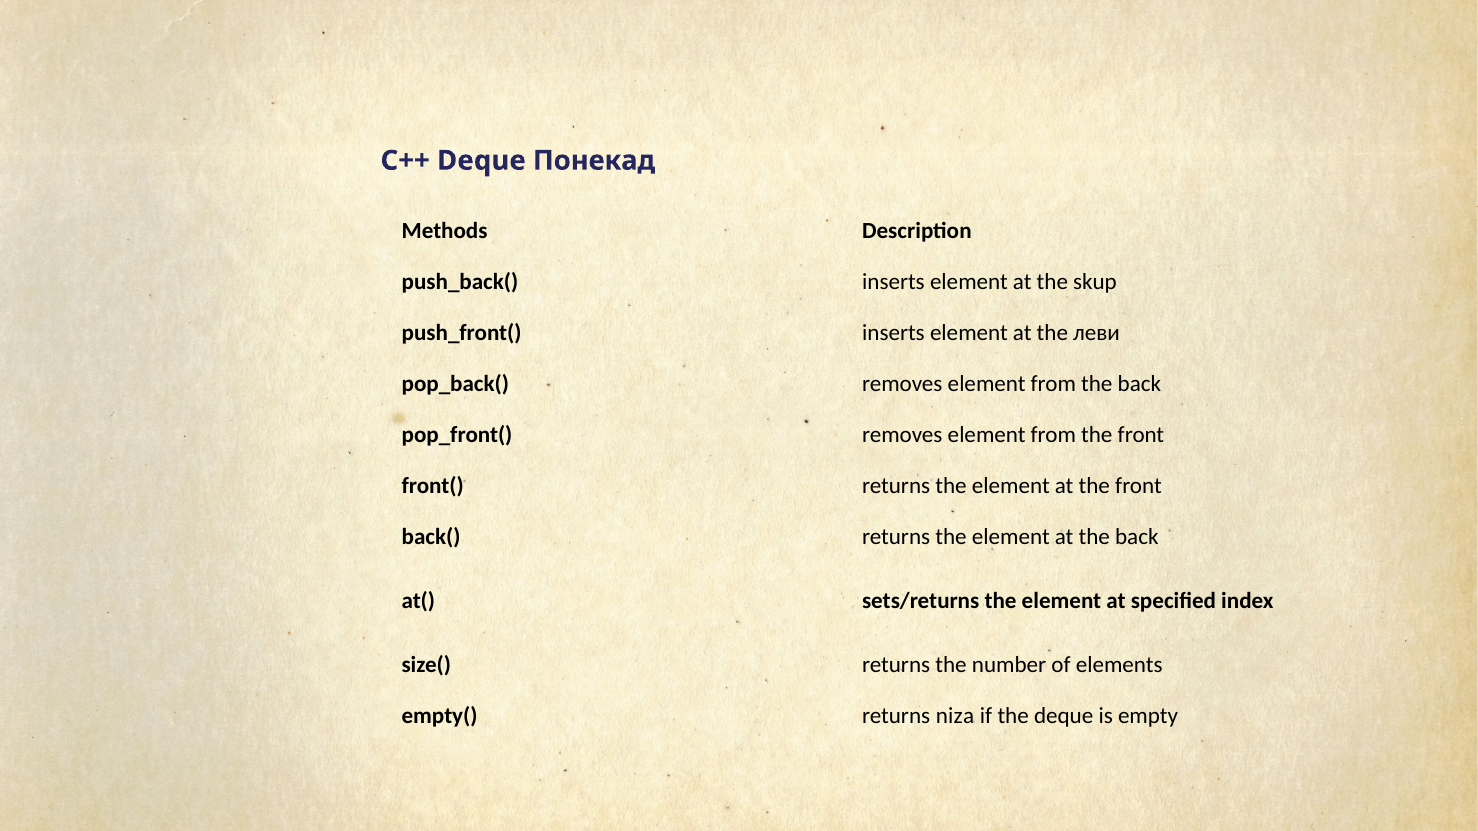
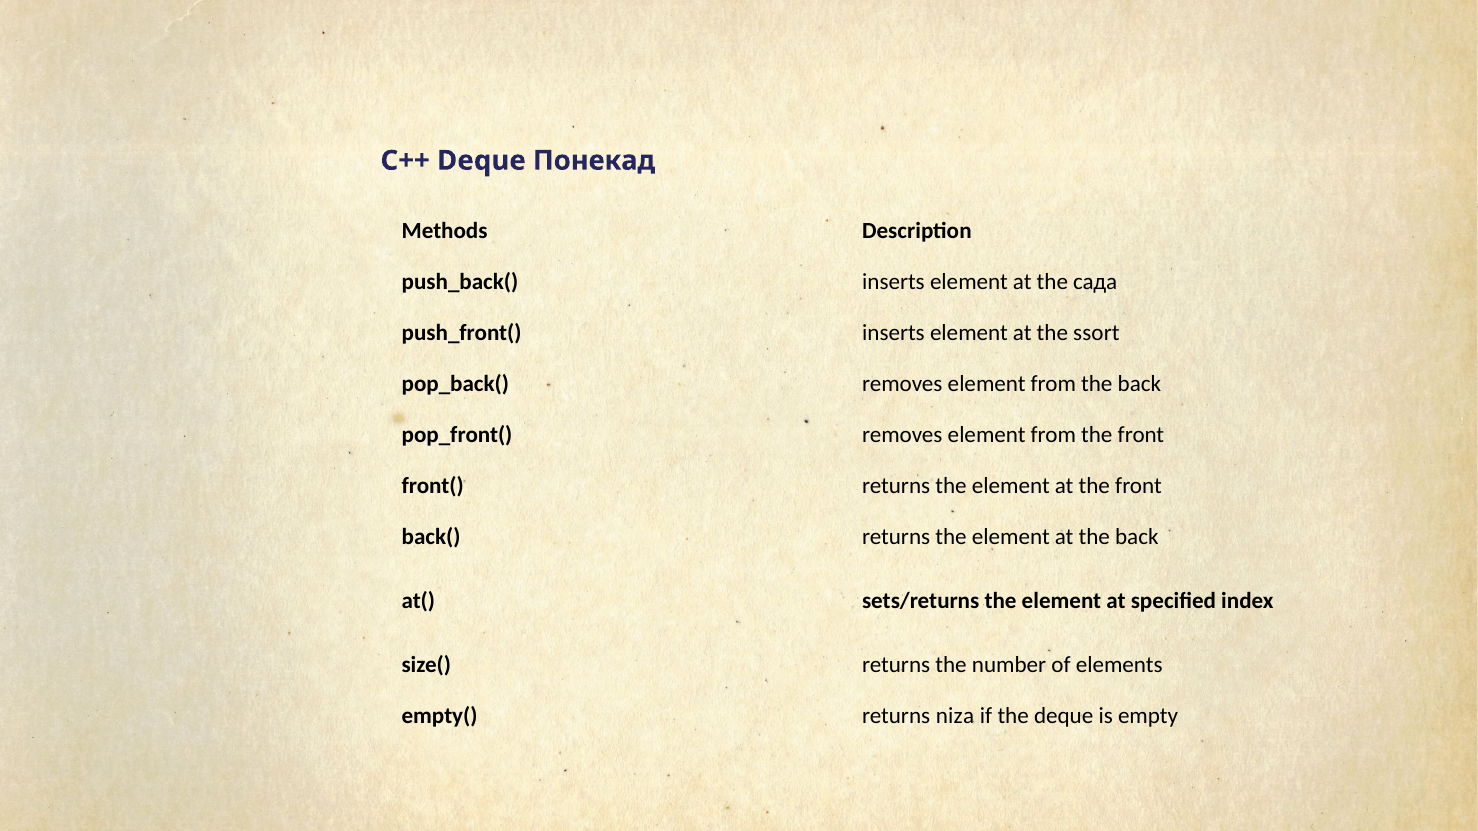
skup: skup -> сада (1095, 282)
леви: леви -> ssort (1096, 333)
